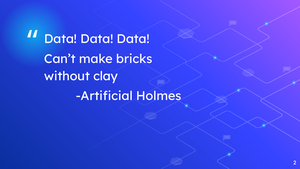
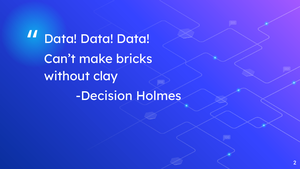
Artificial: Artificial -> Decision (104, 96)
